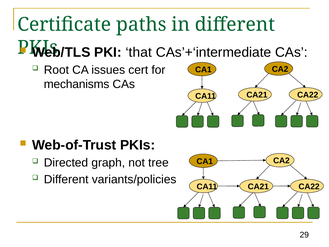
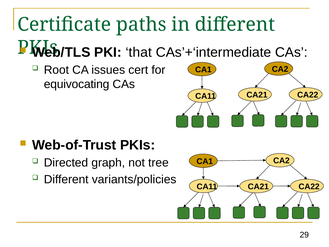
mechanisms: mechanisms -> equivocating (77, 84)
